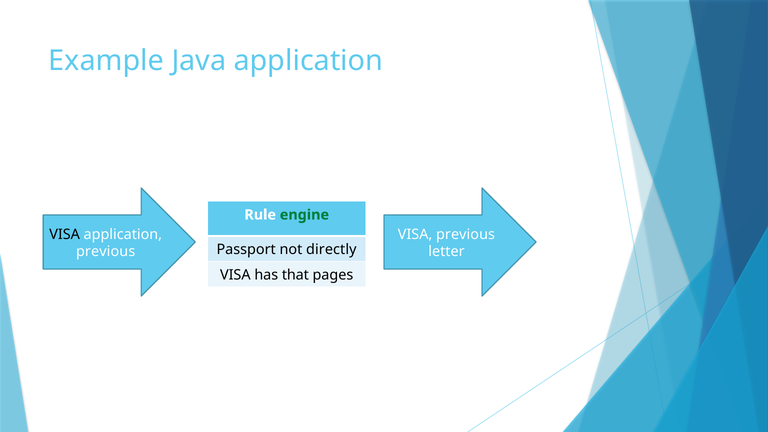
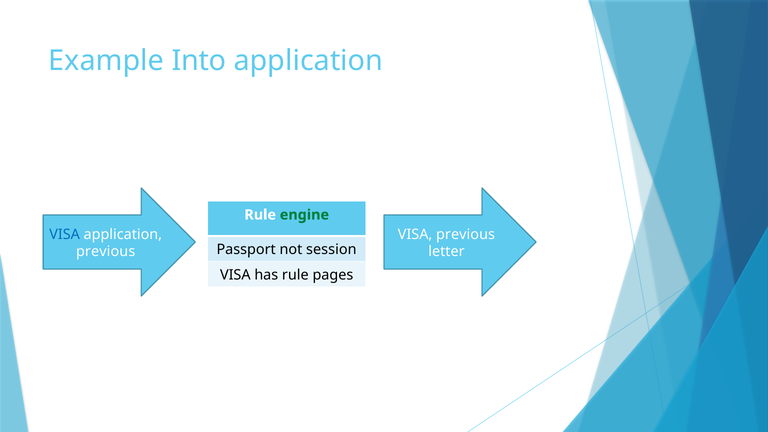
Java: Java -> Into (199, 61)
VISA colour: black -> blue (65, 234)
directly: directly -> session (331, 249)
has that: that -> rule (295, 275)
